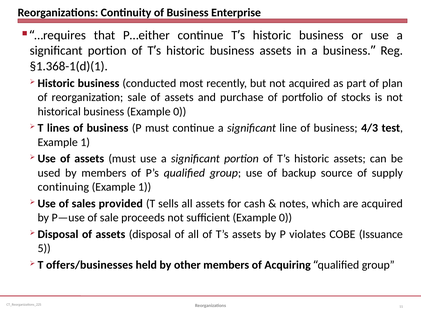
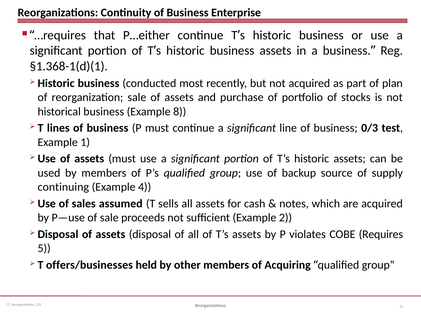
business Example 0: 0 -> 8 (180, 111)
4/3: 4/3 -> 0/3 (370, 128)
1: 1 -> 4 (145, 187)
provided: provided -> assumed (121, 203)
sufficient Example 0: 0 -> 2 (286, 217)
Issuance: Issuance -> Requires (381, 234)
